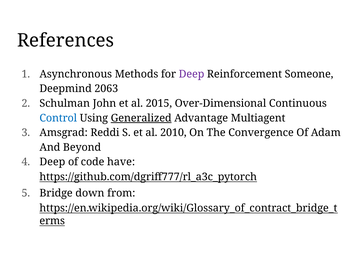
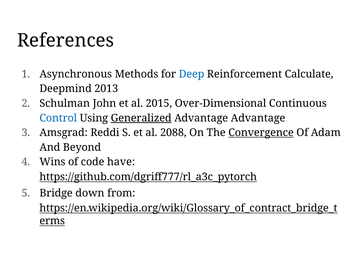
Deep colour: purple -> blue (192, 74)
Someone: Someone -> Calculate (309, 74)
2063: 2063 -> 2013 (106, 89)
Advantage Multiagent: Multiagent -> Advantage (258, 118)
2010: 2010 -> 2088 (173, 133)
Convergence underline: none -> present (261, 133)
Deep: Deep -> Wins (52, 162)
